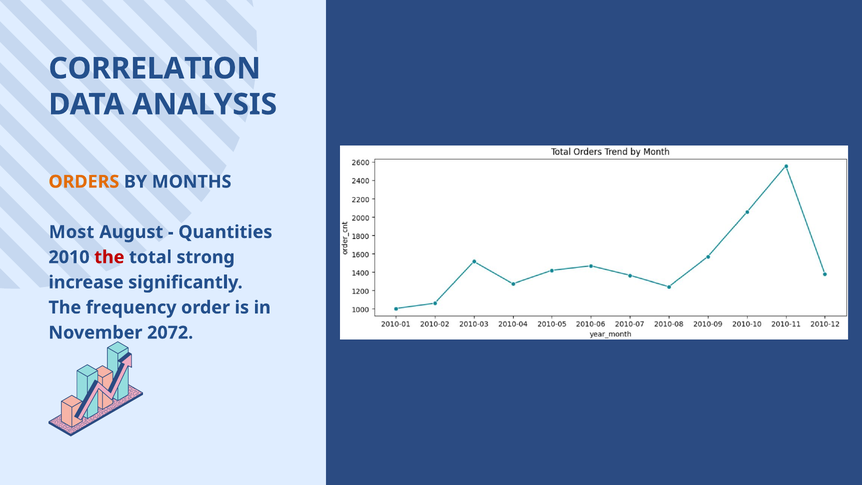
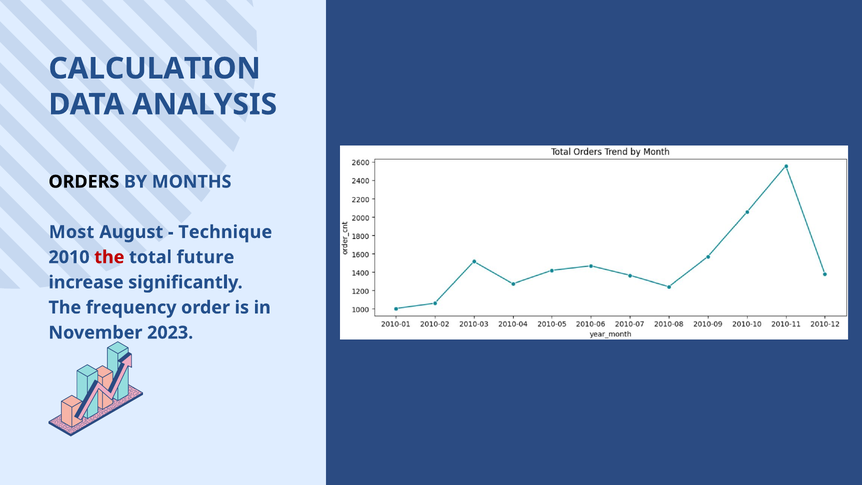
CORRELATION: CORRELATION -> CALCULATION (155, 69)
ORDERS colour: orange -> black (84, 182)
Quantities: Quantities -> Technique (225, 232)
strong: strong -> future (205, 257)
2072: 2072 -> 2023 (170, 333)
